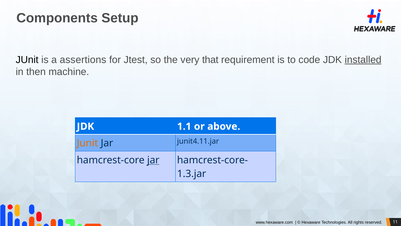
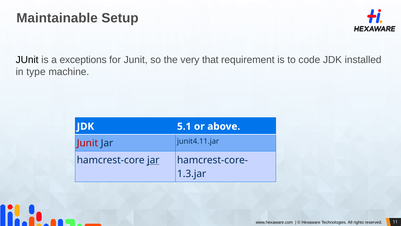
Components: Components -> Maintainable (57, 18)
assertions: assertions -> exceptions (83, 60)
for Jtest: Jtest -> Junit (136, 60)
installed underline: present -> none (363, 60)
then: then -> type (36, 72)
1.1: 1.1 -> 5.1 (184, 126)
Junit colour: orange -> red (87, 143)
